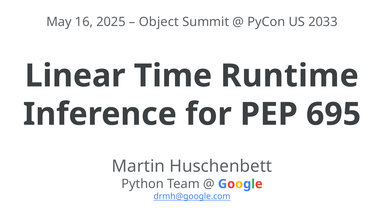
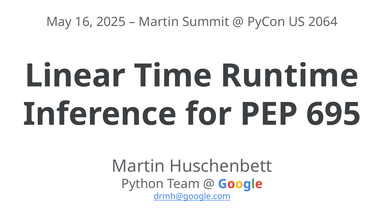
Object: Object -> Martin (159, 22)
2033: 2033 -> 2064 (323, 22)
